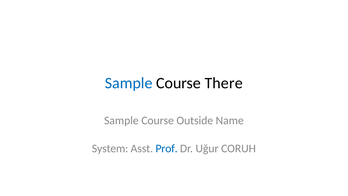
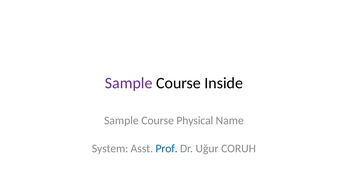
Sample colour: blue -> purple (129, 83)
There: There -> Inside (224, 83)
Outside: Outside -> Physical (195, 120)
